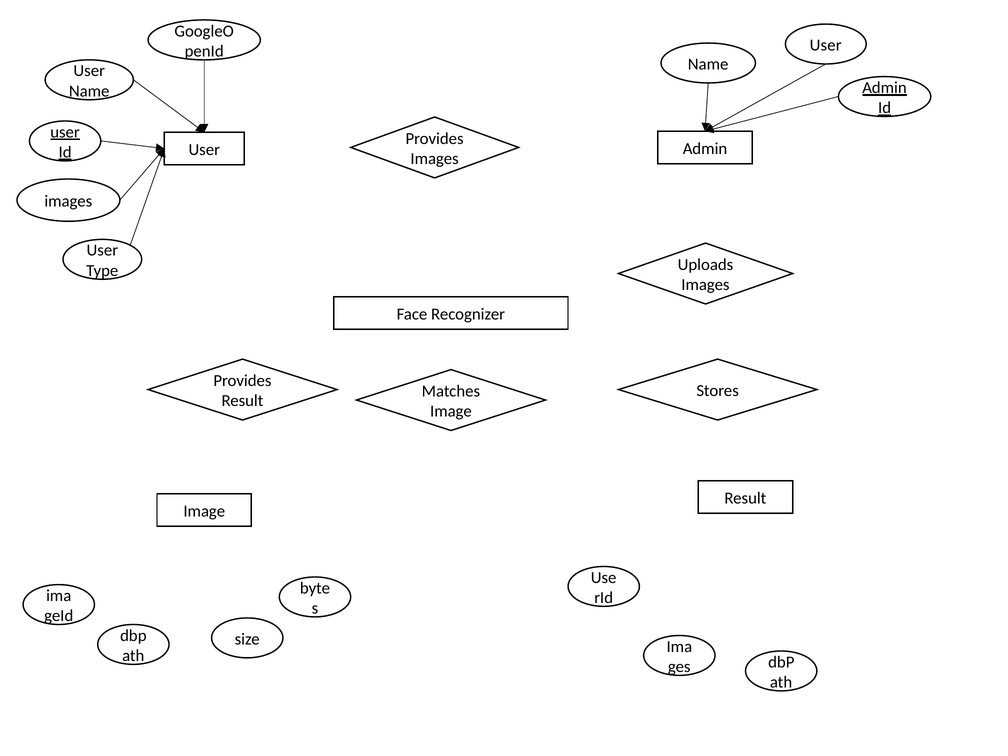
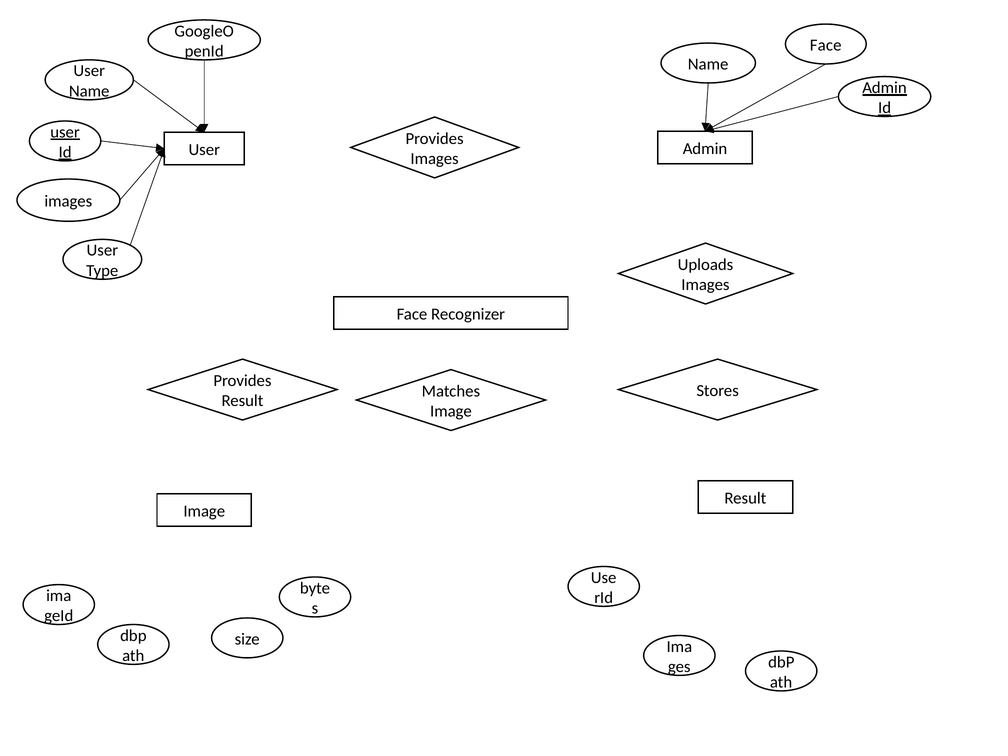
User: User -> Face (826, 45)
